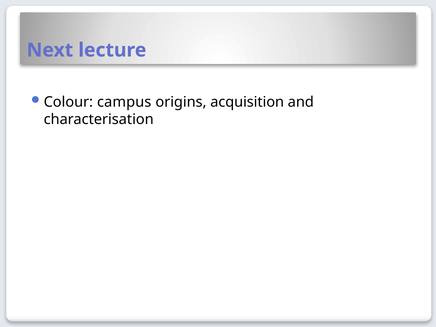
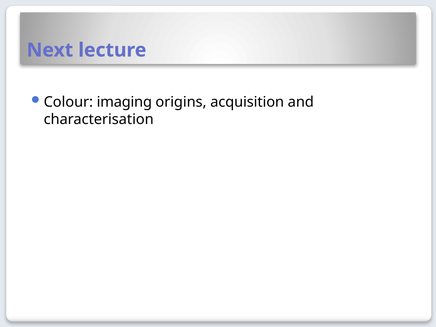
campus: campus -> imaging (124, 102)
